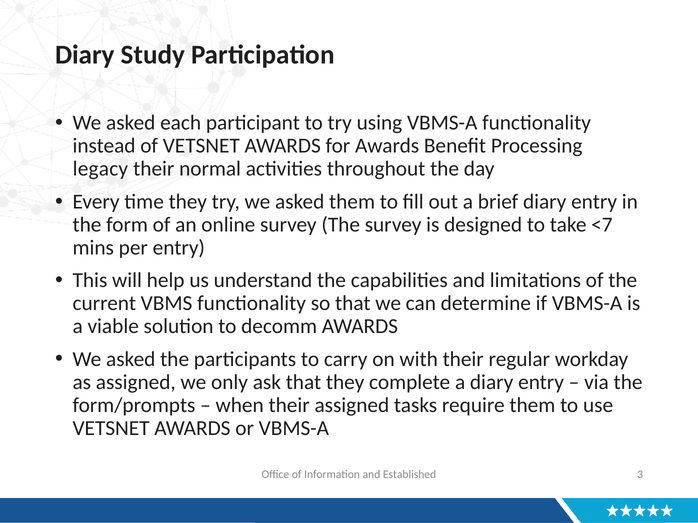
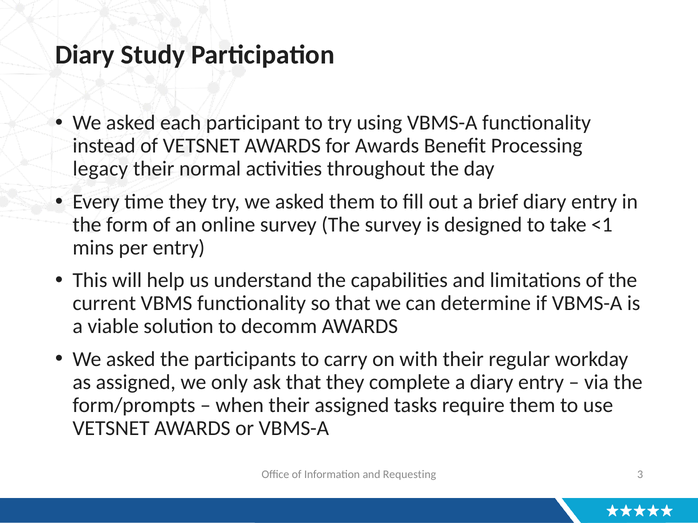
<7: <7 -> <1 (602, 225)
Established: Established -> Requesting (410, 475)
